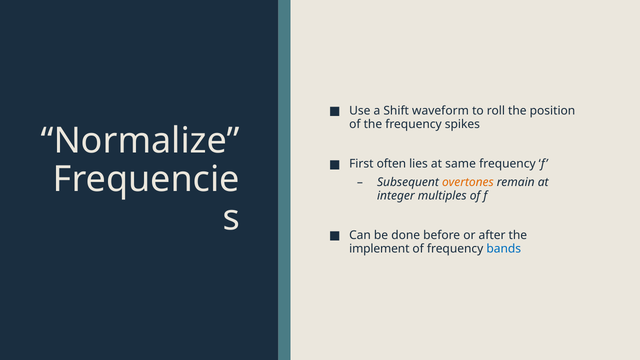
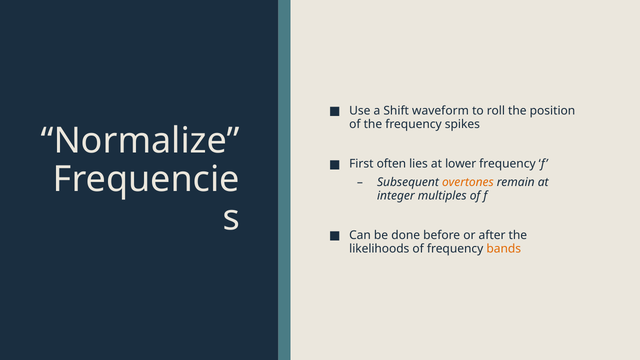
same: same -> lower (461, 164)
implement: implement -> likelihoods (379, 249)
bands colour: blue -> orange (504, 249)
